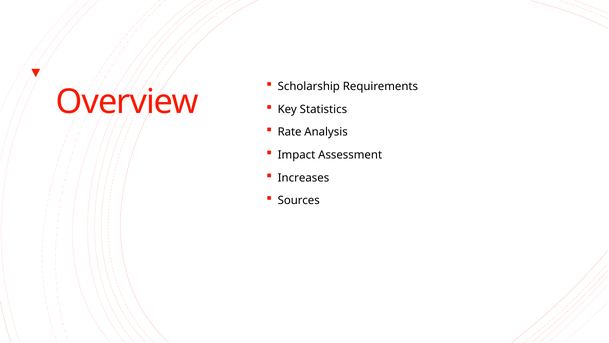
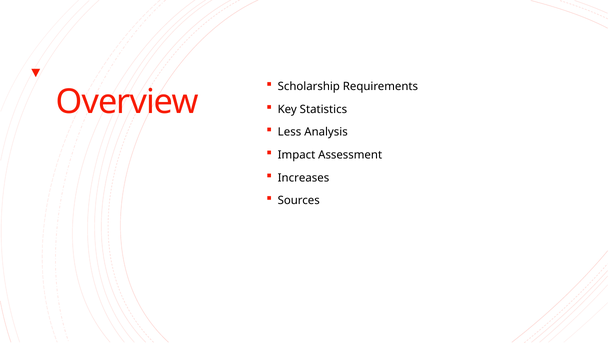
Rate: Rate -> Less (290, 132)
